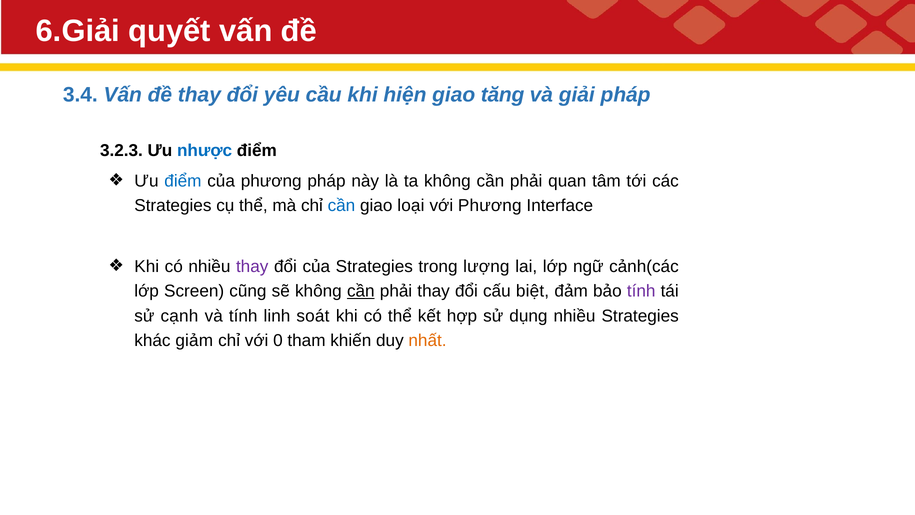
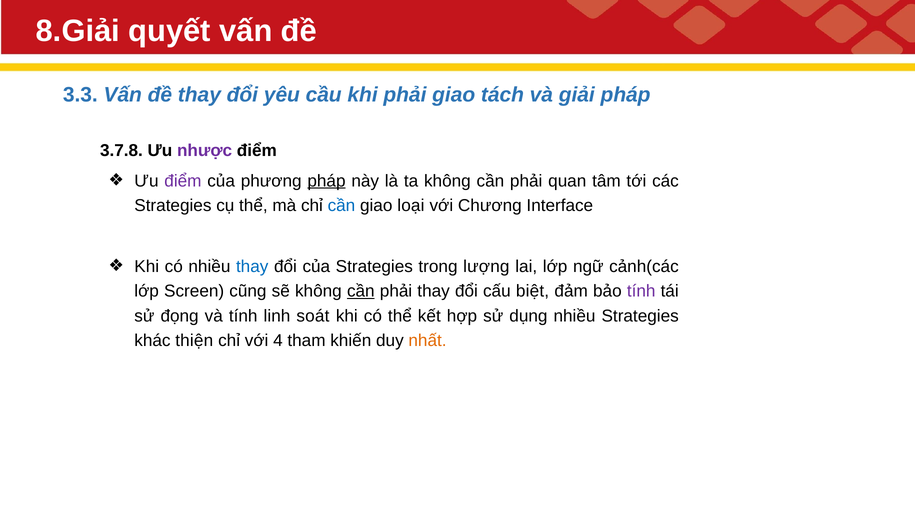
6.Giải: 6.Giải -> 8.Giải (78, 31)
3.4: 3.4 -> 3.3 (80, 95)
khi hiện: hiện -> phải (405, 95)
tăng: tăng -> tách (502, 95)
3.2.3: 3.2.3 -> 3.7.8 (121, 150)
nhược colour: blue -> purple (205, 150)
điểm colour: blue -> purple (183, 181)
pháp underline: none -> present (327, 181)
với Phương: Phương -> Chương (490, 205)
thay colour: purple -> blue (252, 266)
cạnh: cạnh -> đọng (180, 316)
giảm: giảm -> thiện (194, 340)
0: 0 -> 4 (278, 340)
